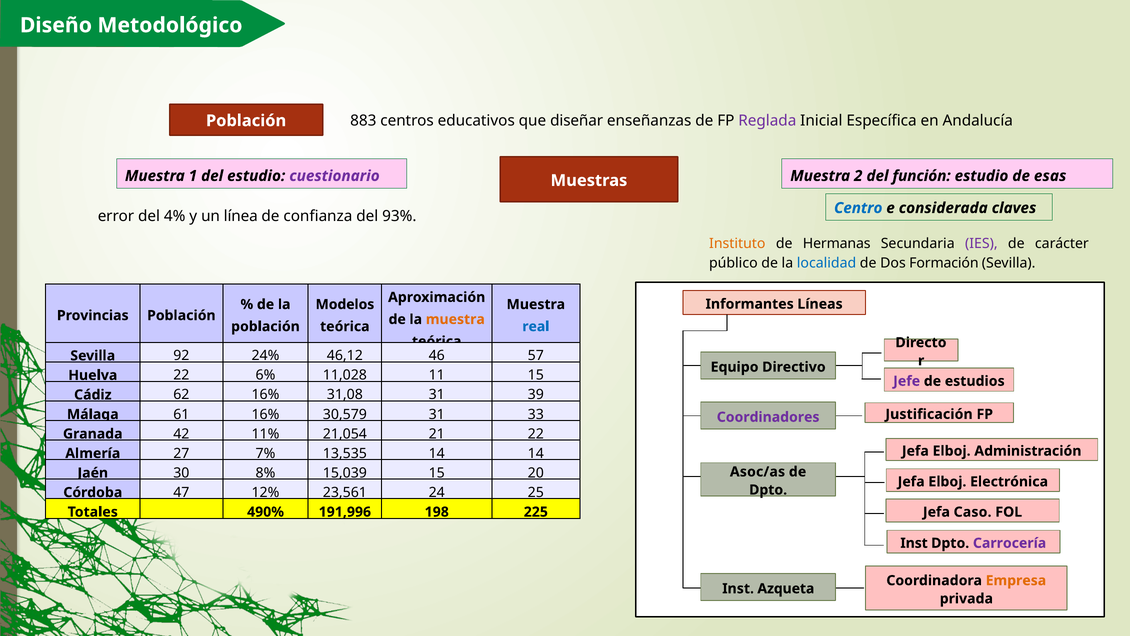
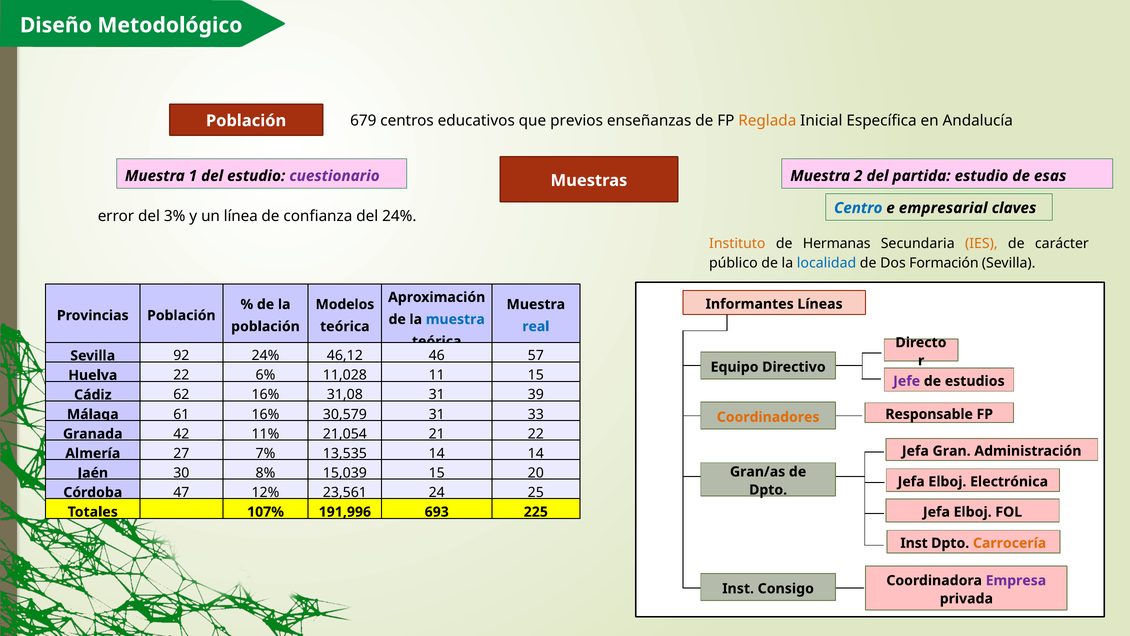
883: 883 -> 679 (363, 121)
diseñar: diseñar -> previos (577, 121)
Reglada colour: purple -> orange (767, 121)
función: función -> partida (922, 176)
considerada: considerada -> empresarial (943, 208)
4%: 4% -> 3% (175, 216)
del 93%: 93% -> 24% (399, 216)
IES colour: purple -> orange (981, 244)
muestra colour: orange -> blue (455, 319)
Justificación: Justificación -> Responsable (929, 414)
Coordinadores colour: purple -> orange (768, 417)
Elboj: Elboj -> Gran (952, 451)
Asoc/as: Asoc/as -> Gran/as (758, 472)
490%: 490% -> 107% (266, 512)
198: 198 -> 693 (437, 512)
Caso: Caso -> Elboj (973, 512)
Carrocería colour: purple -> orange (1010, 543)
Empresa colour: orange -> purple (1016, 580)
Azqueta: Azqueta -> Consigo (786, 588)
